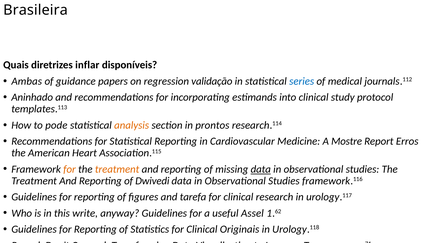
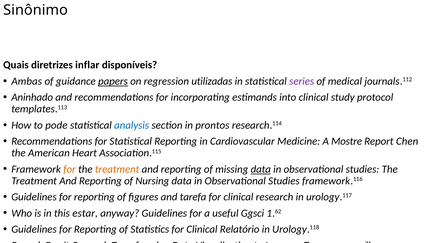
Brasileira: Brasileira -> Sinônimo (36, 10)
papers underline: none -> present (113, 81)
validação: validação -> utilizadas (212, 81)
series colour: blue -> purple (302, 81)
analysis colour: orange -> blue (132, 125)
Erros: Erros -> Chen (407, 141)
Dwivedi: Dwivedi -> Nursing (152, 181)
write: write -> estar (85, 213)
Assel: Assel -> Ggsci (252, 213)
Originais: Originais -> Relatório (240, 229)
